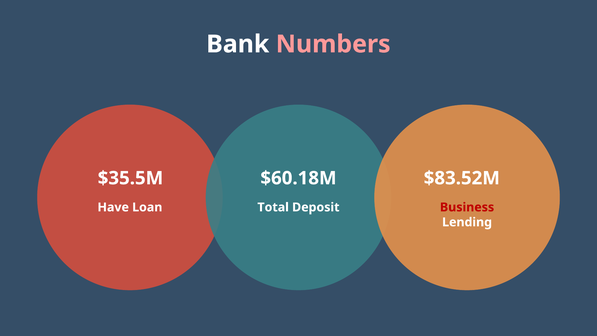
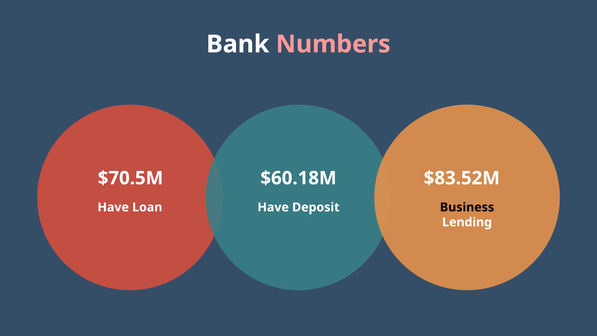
$35.5M: $35.5M -> $70.5M (130, 178)
Loan Total: Total -> Have (273, 207)
Business colour: red -> black (467, 207)
